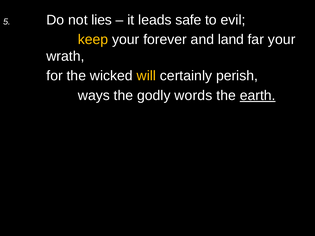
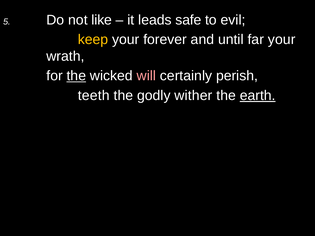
lies: lies -> like (102, 20)
land: land -> until (231, 40)
the underline: none -> present (76, 76)
will colour: yellow -> pink (146, 76)
ways: ways -> teeth (94, 96)
words: words -> wither (193, 96)
